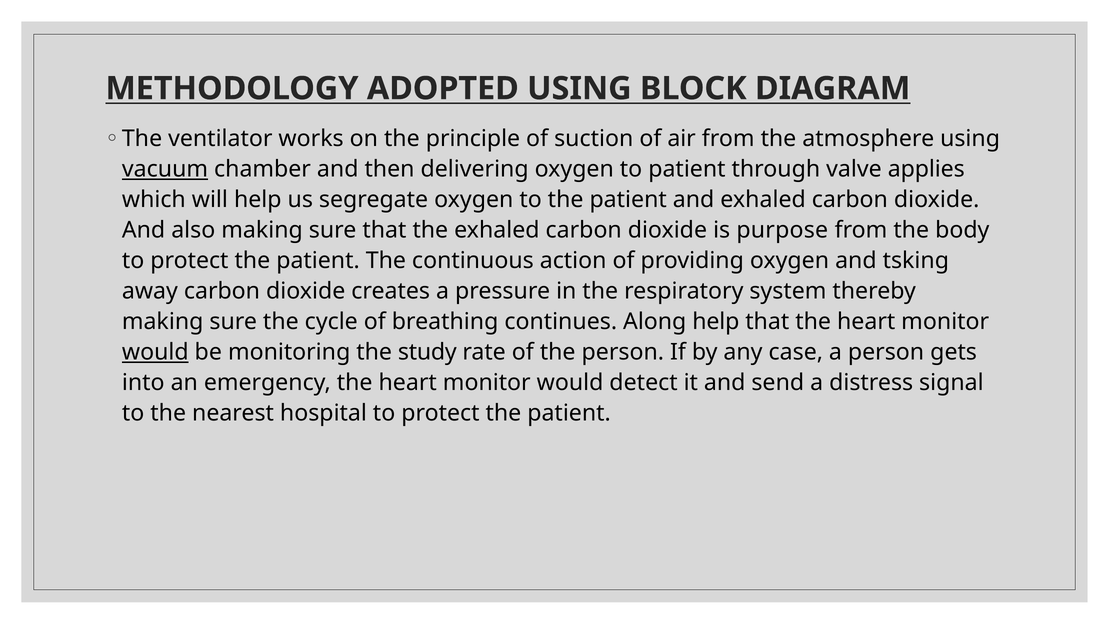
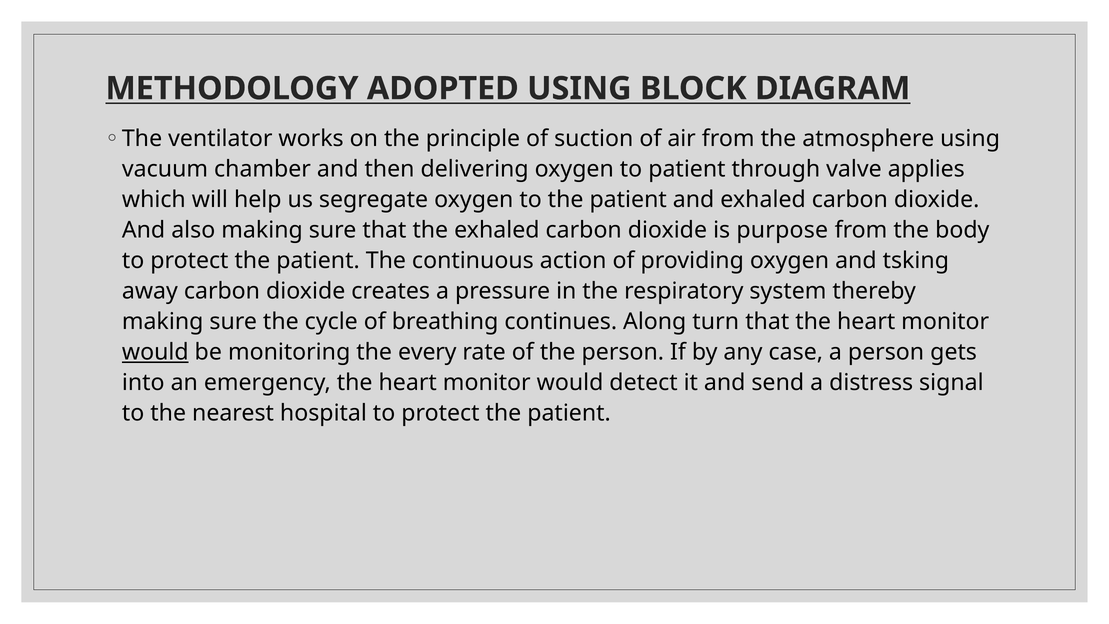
vacuum underline: present -> none (165, 169)
Along help: help -> turn (716, 322)
study: study -> every (427, 352)
